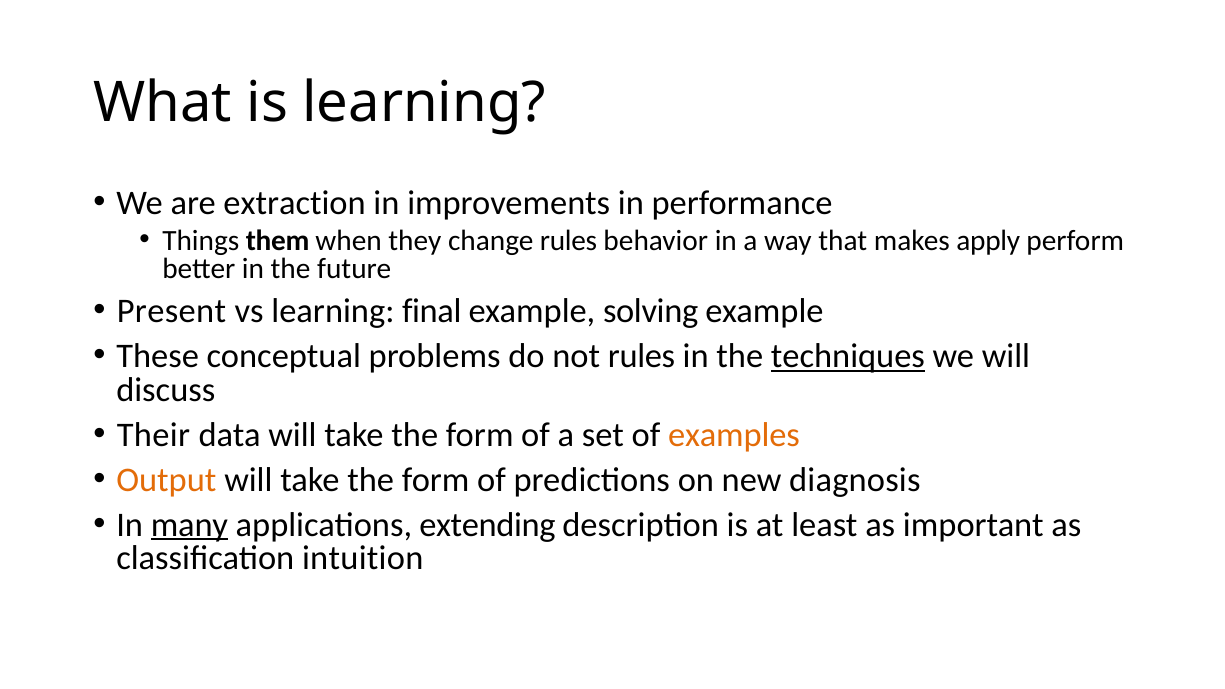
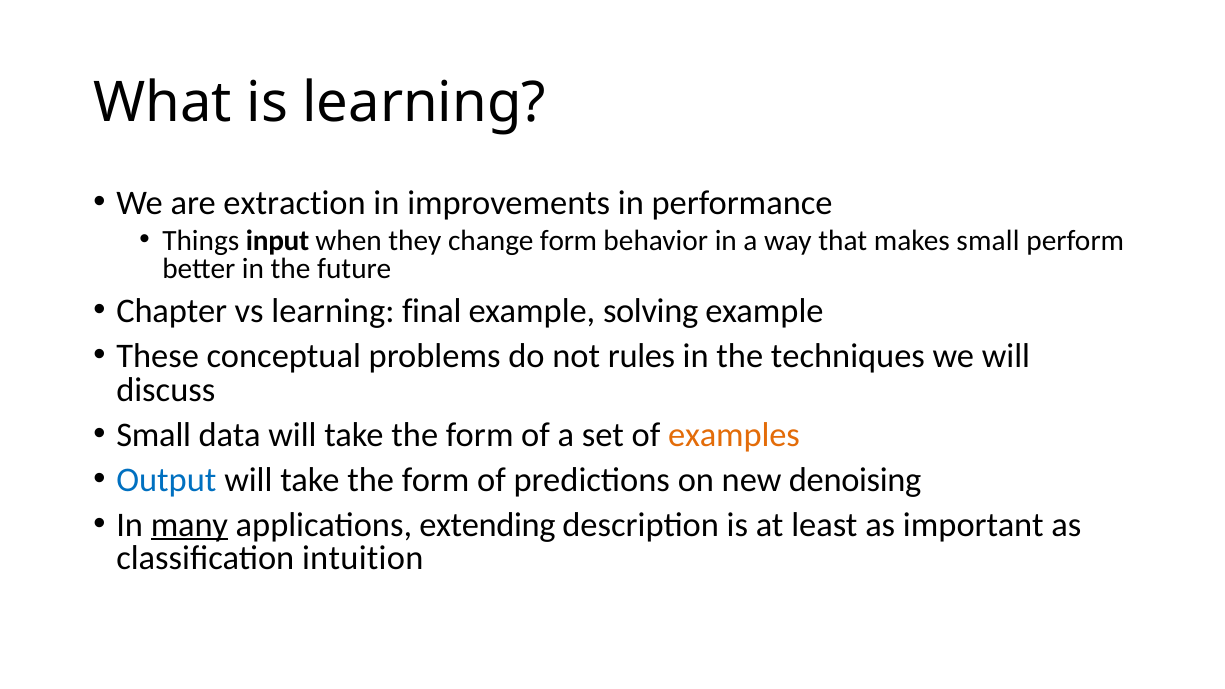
them: them -> input (278, 240)
change rules: rules -> form (569, 240)
makes apply: apply -> small (988, 240)
Present: Present -> Chapter (172, 311)
techniques underline: present -> none (848, 356)
Their: Their -> Small (154, 435)
Output colour: orange -> blue (166, 480)
diagnosis: diagnosis -> denoising (855, 480)
